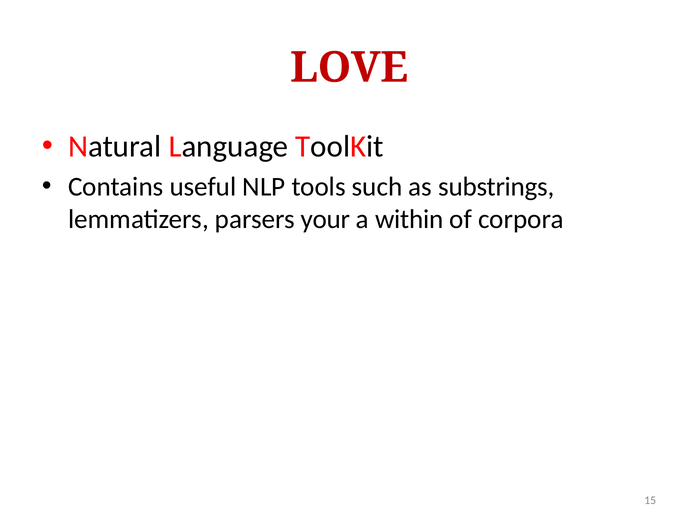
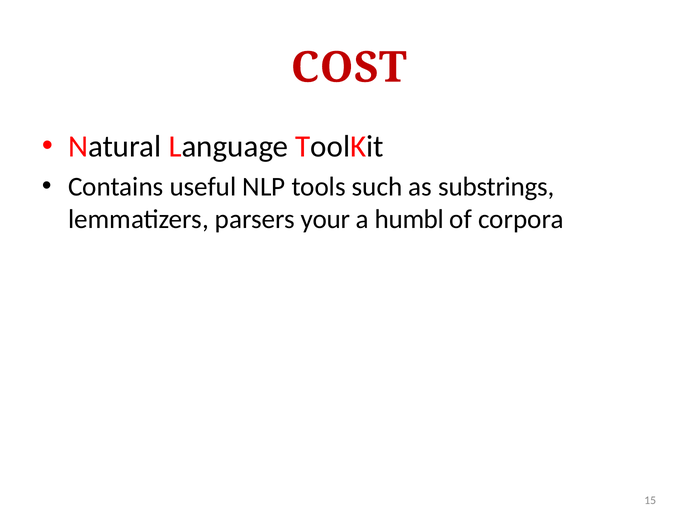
LOVE: LOVE -> COST (349, 68)
within: within -> humbl (409, 219)
